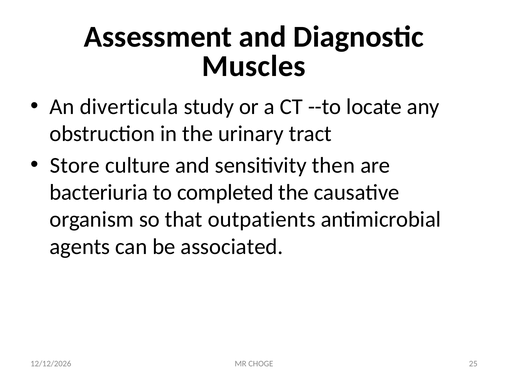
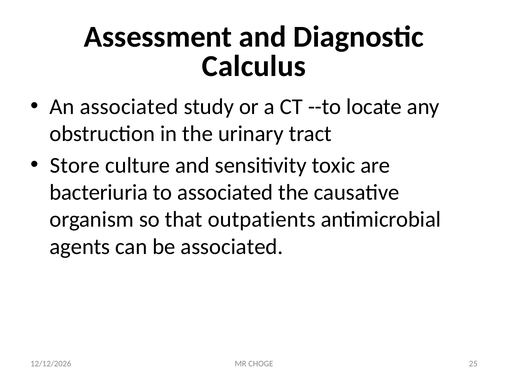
Muscles: Muscles -> Calculus (254, 66)
An diverticula: diverticula -> associated (129, 107)
then: then -> toxic (334, 165)
to completed: completed -> associated (225, 192)
